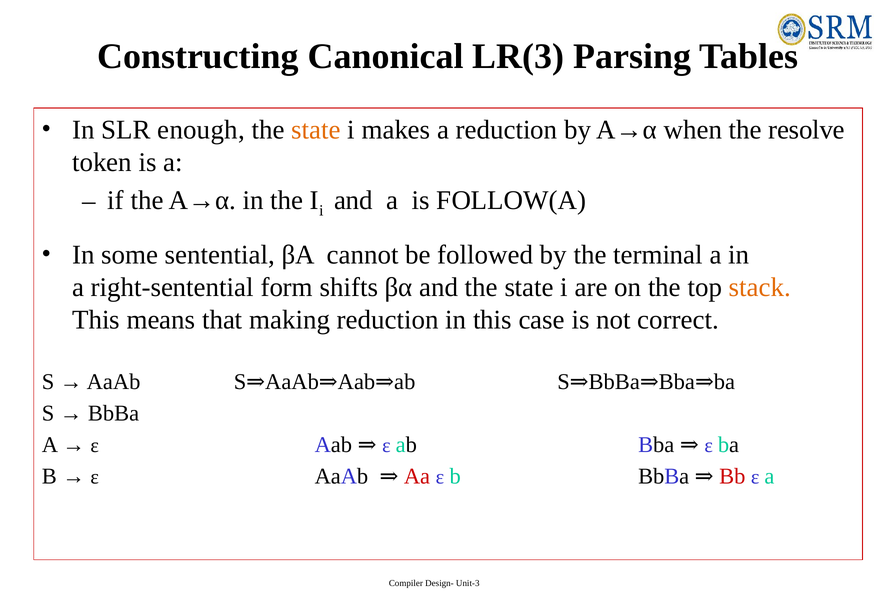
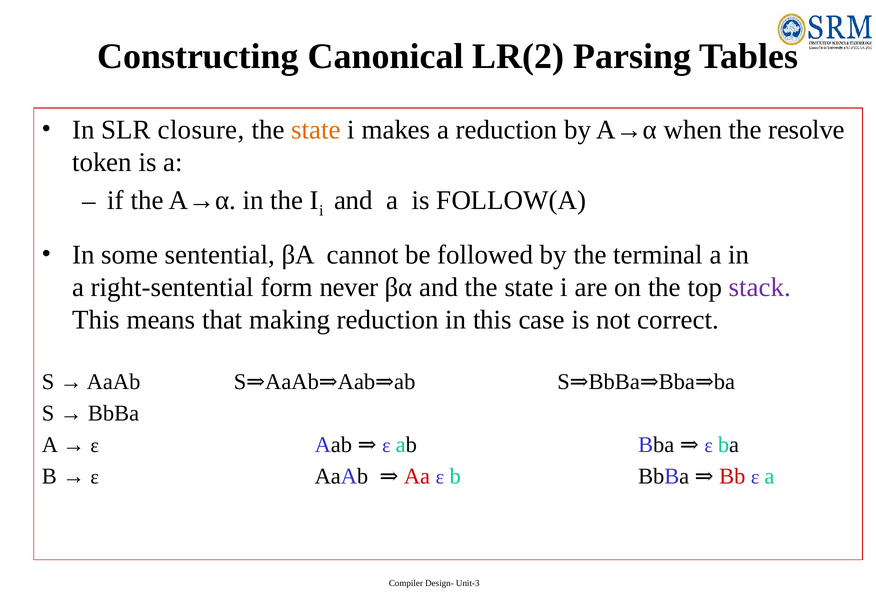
LR(3: LR(3 -> LR(2 (518, 56)
enough: enough -> closure (201, 130)
shifts: shifts -> never (349, 287)
stack colour: orange -> purple (760, 287)
